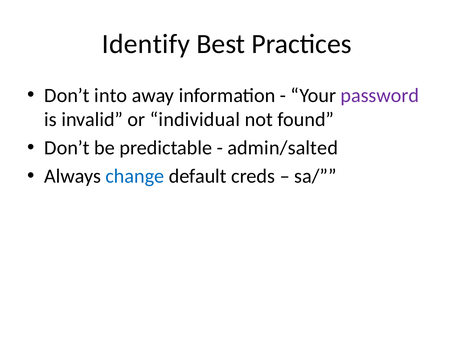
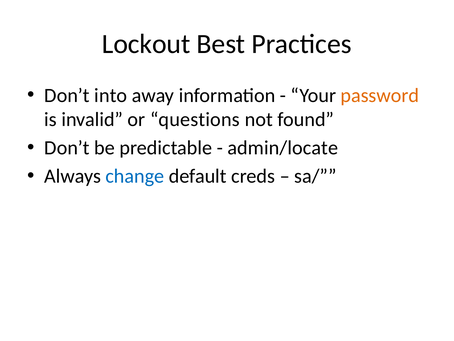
Identify: Identify -> Lockout (146, 44)
password colour: purple -> orange (380, 95)
individual: individual -> questions (195, 119)
admin/salted: admin/salted -> admin/locate (283, 148)
